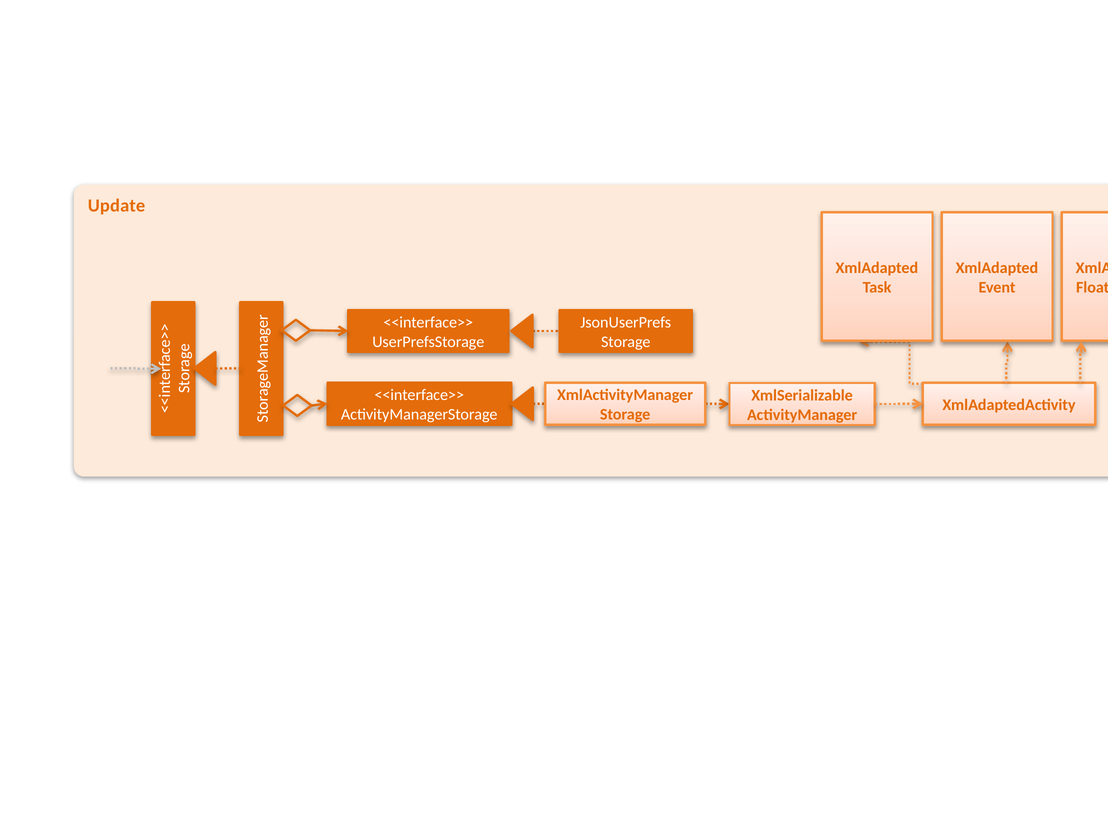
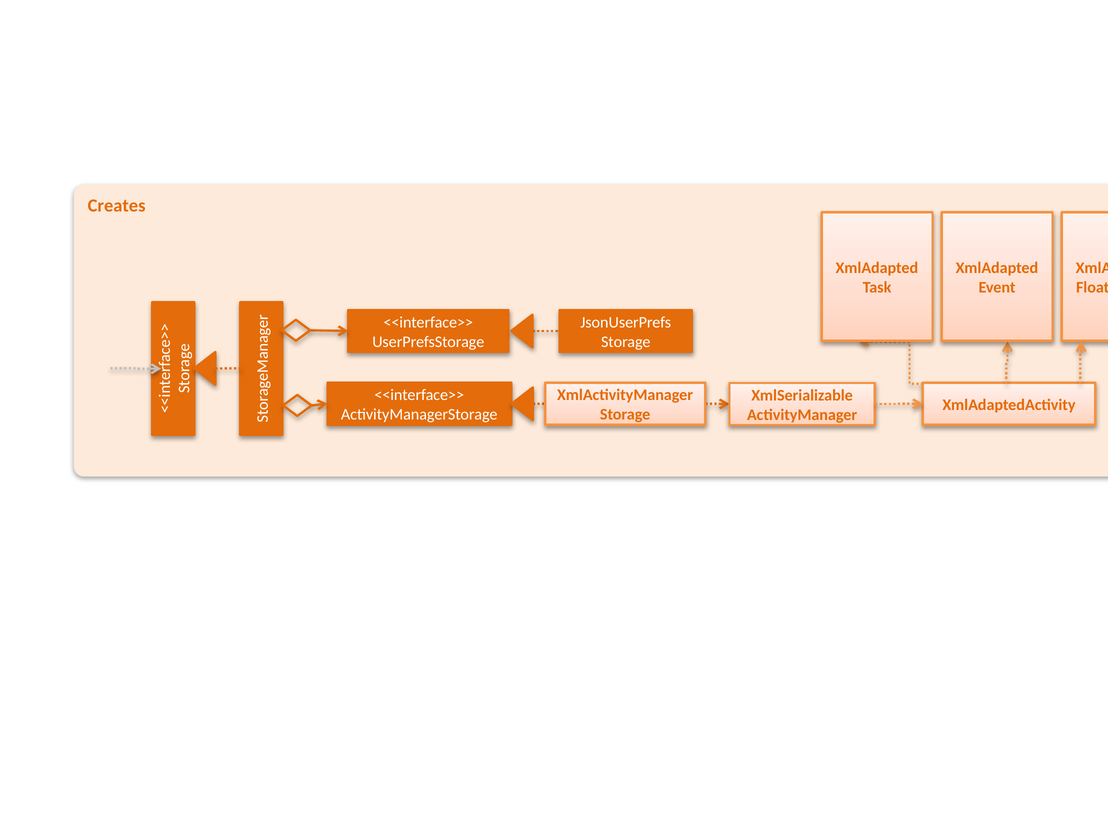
Update: Update -> Creates (117, 205)
